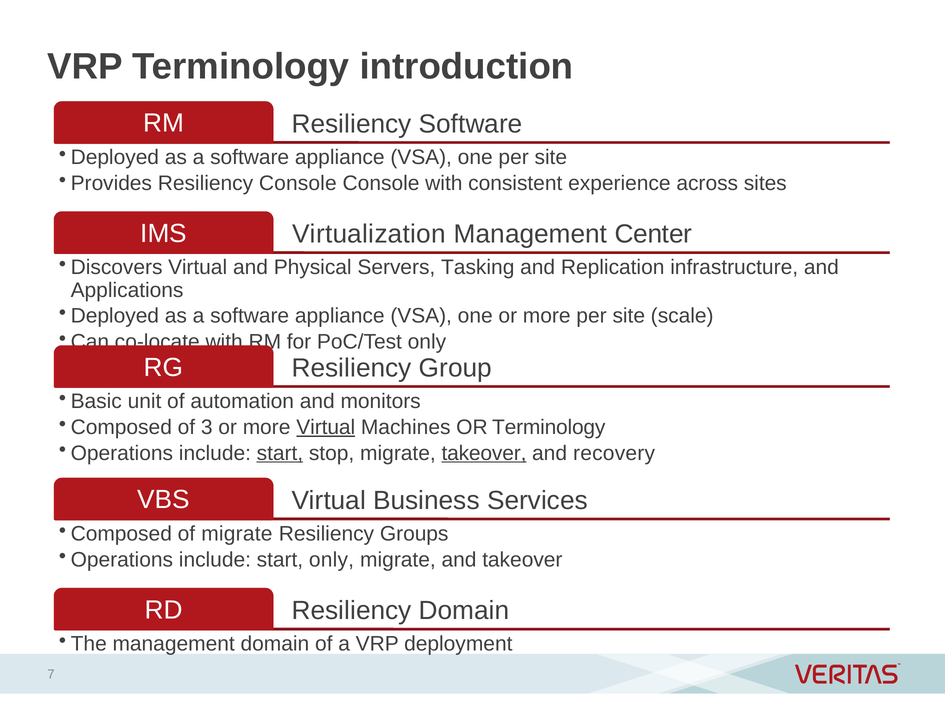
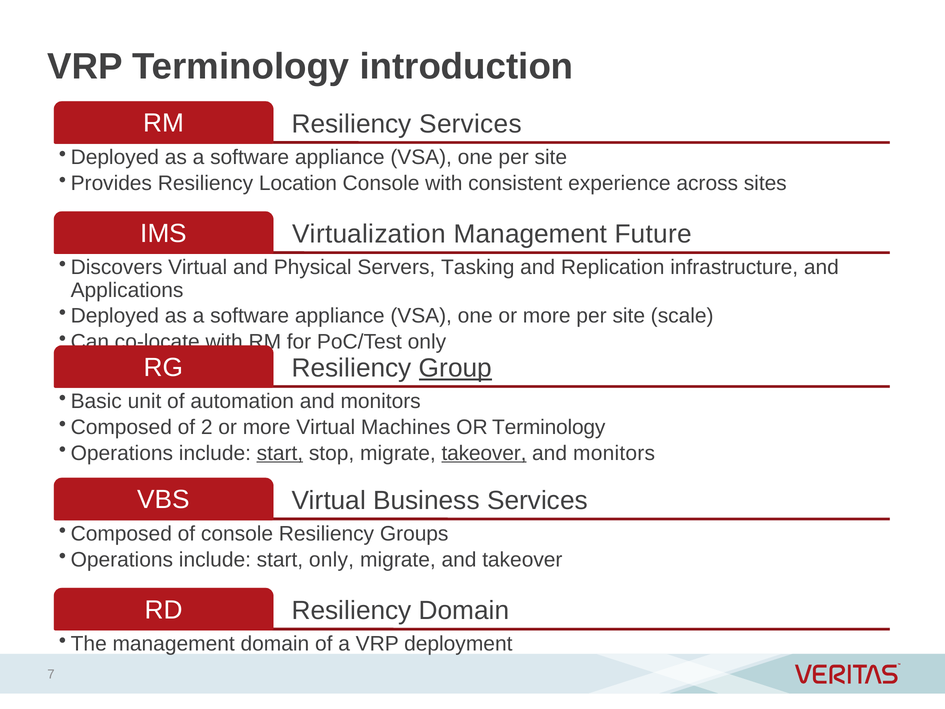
Resiliency Software: Software -> Services (471, 124)
Resiliency Console: Console -> Location (298, 183)
Center: Center -> Future (653, 234)
Group underline: none -> present (455, 368)
3: 3 -> 2 (207, 427)
Virtual underline: present -> none (326, 427)
recovery: recovery -> monitors (614, 453)
of migrate: migrate -> console (237, 534)
